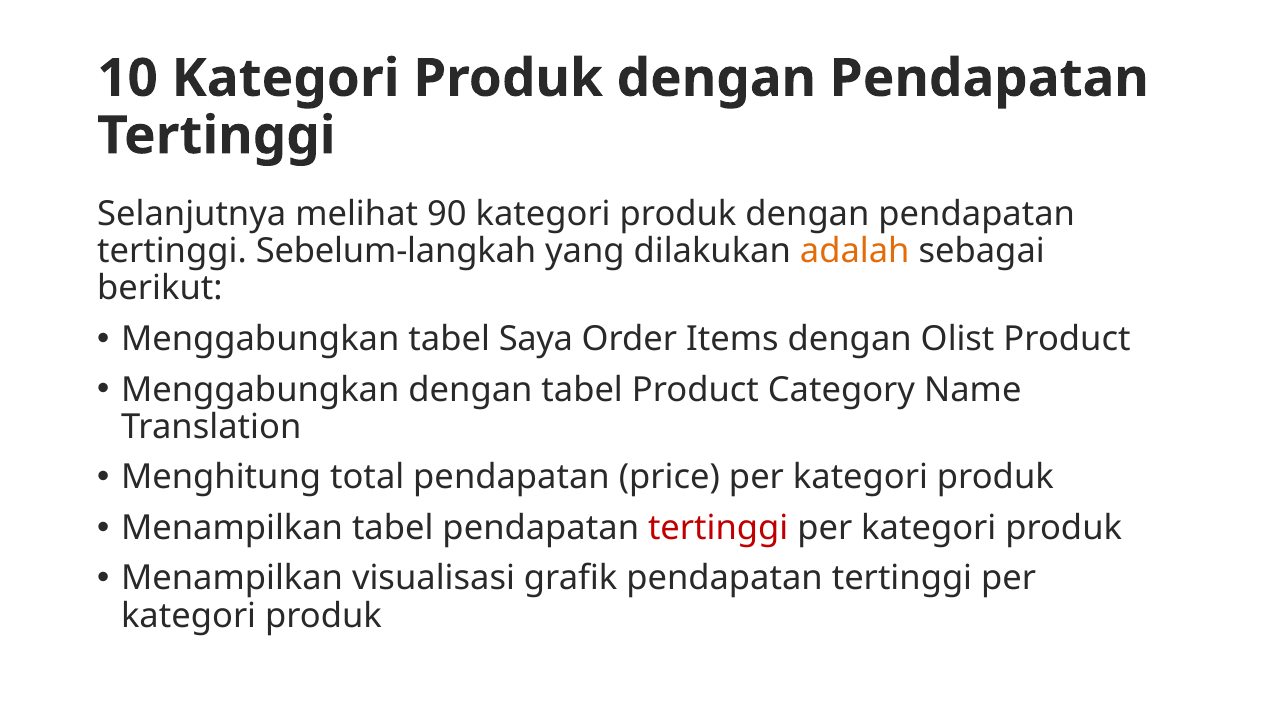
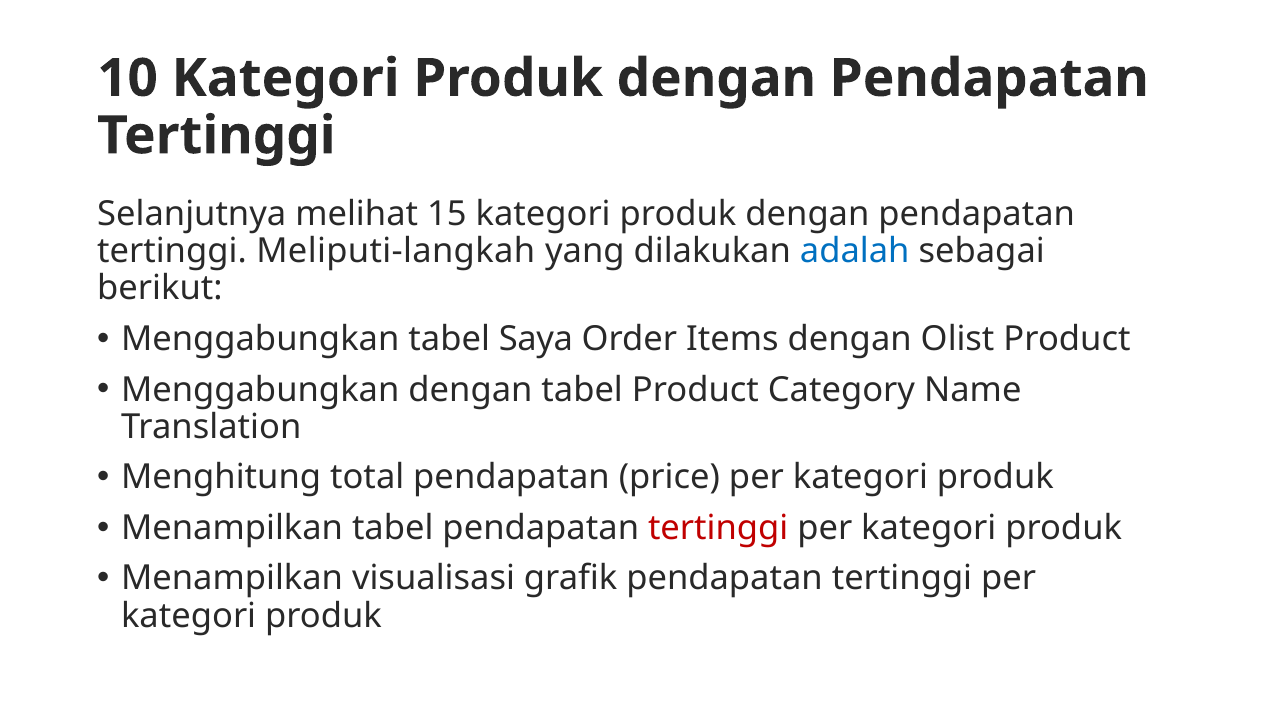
90: 90 -> 15 (447, 214)
Sebelum-langkah: Sebelum-langkah -> Meliputi-langkah (396, 251)
adalah colour: orange -> blue (855, 251)
